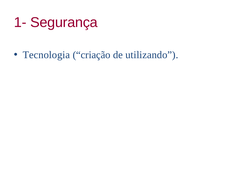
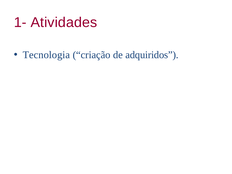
Segurança: Segurança -> Atividades (64, 22)
utilizando: utilizando -> adquiridos (152, 55)
